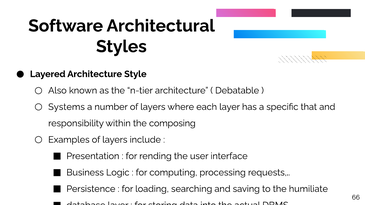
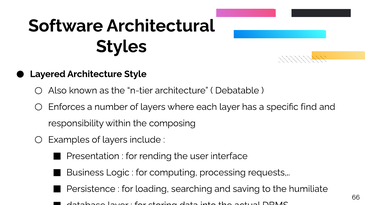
Systems: Systems -> Enforces (67, 107)
that: that -> find (309, 107)
